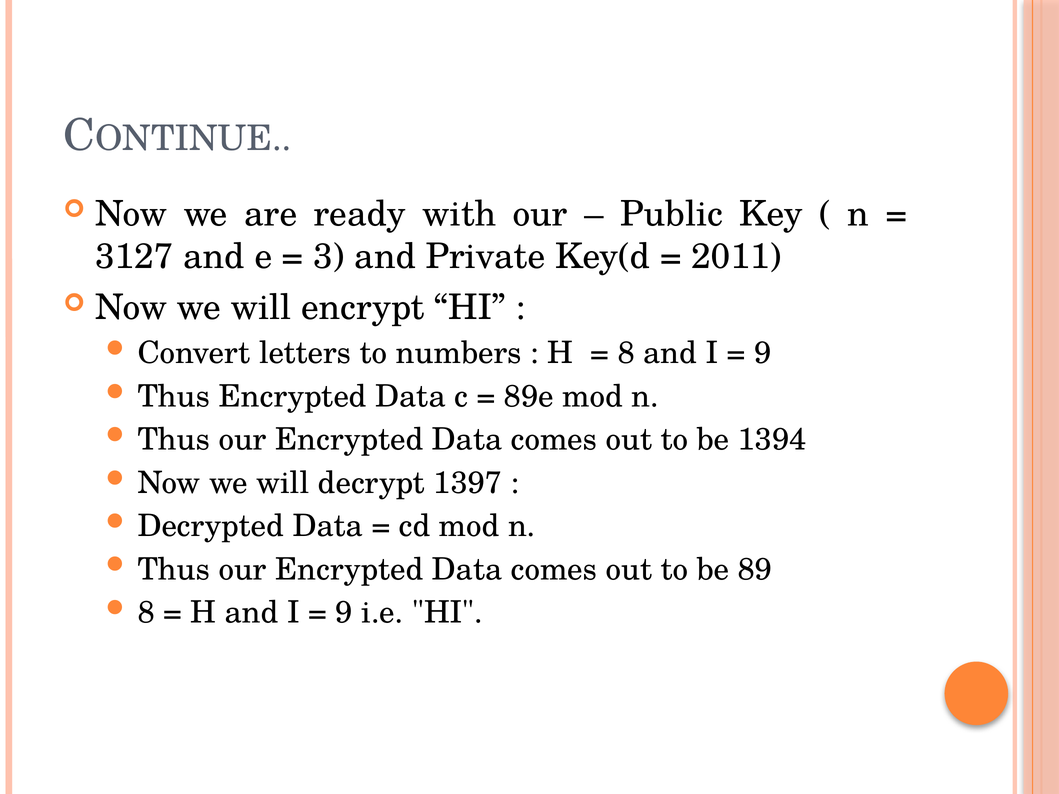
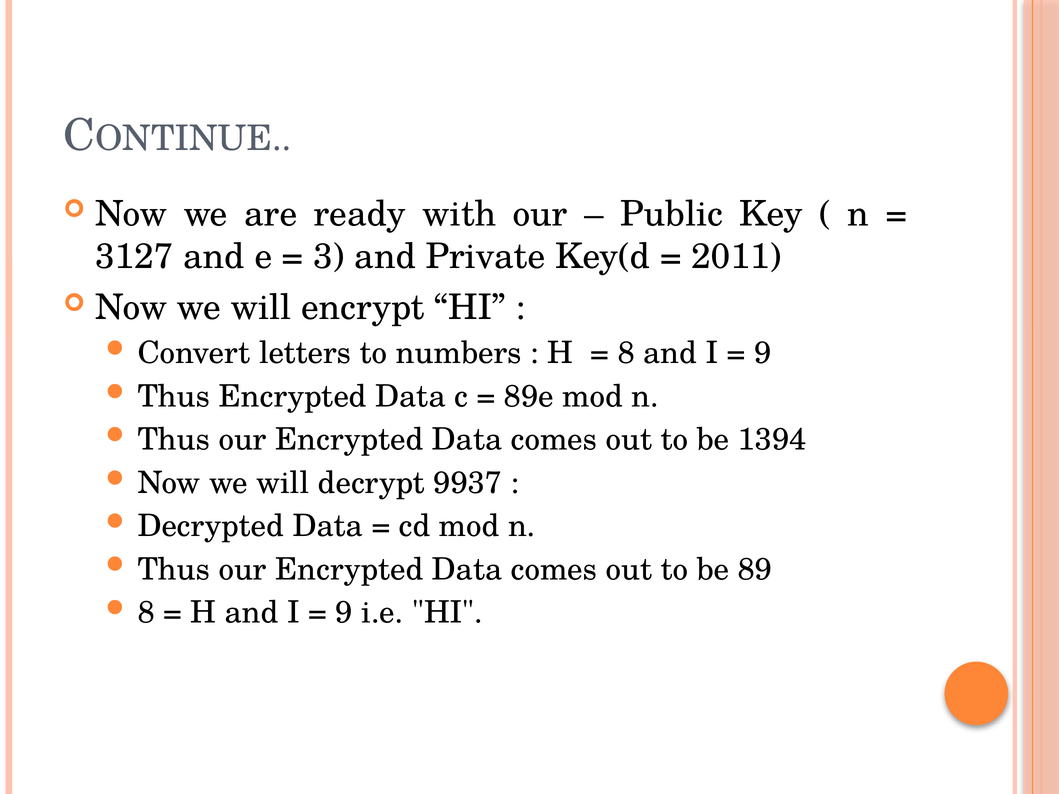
1397: 1397 -> 9937 (468, 483)
